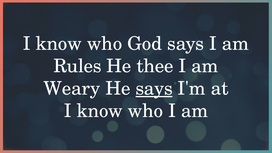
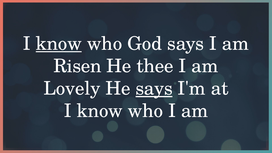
know underline: none -> present (59, 44)
Rules: Rules -> Risen (78, 66)
Weary: Weary -> Lovely (72, 89)
